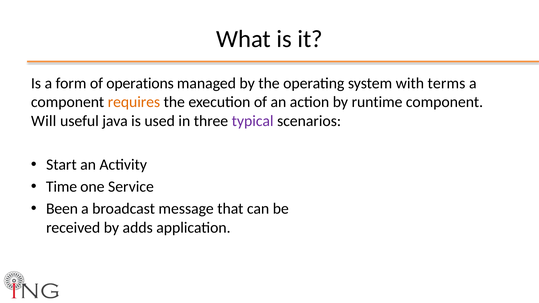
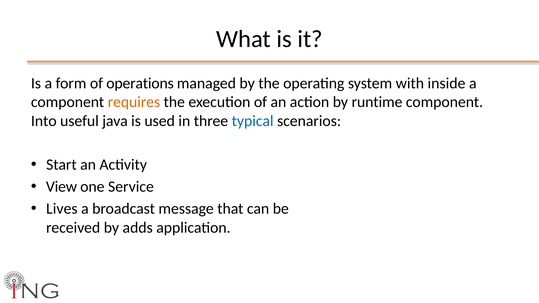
terms: terms -> inside (447, 83)
Will: Will -> Into (44, 121)
typical colour: purple -> blue (253, 121)
Time: Time -> View (61, 187)
Been: Been -> Lives (62, 209)
